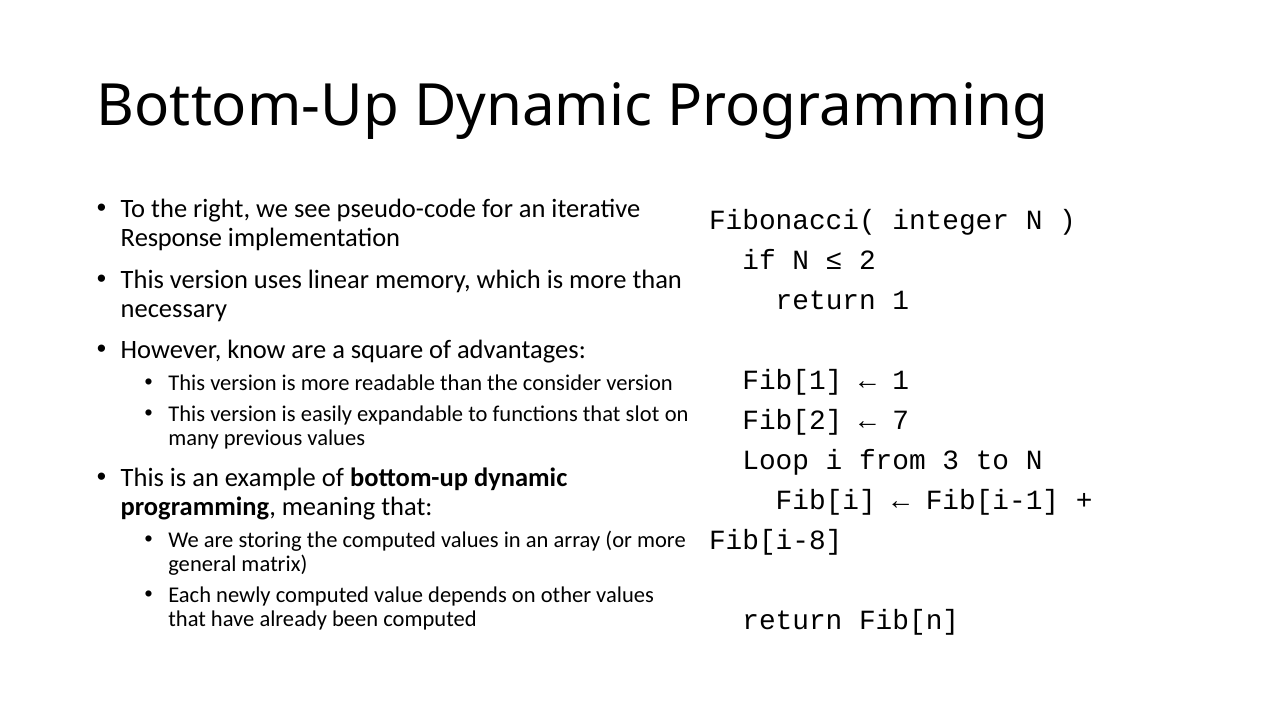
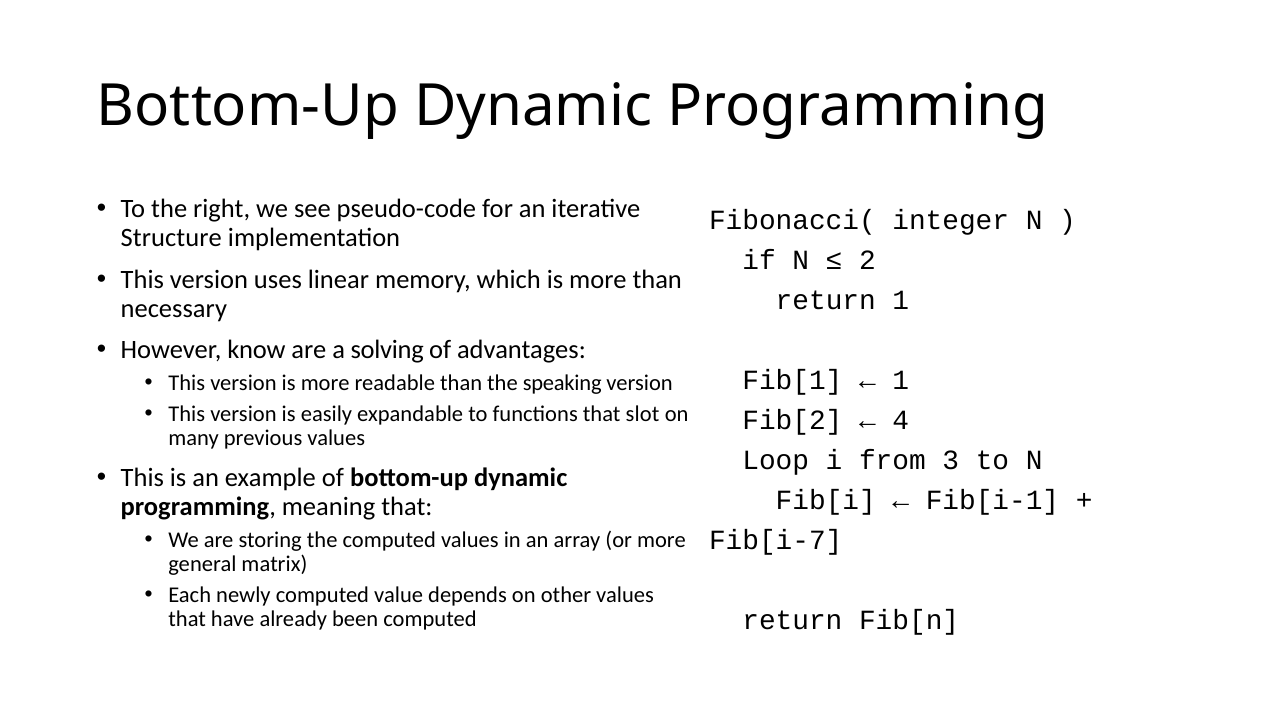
Response: Response -> Structure (171, 238)
square: square -> solving (387, 350)
consider: consider -> speaking (562, 383)
7: 7 -> 4 (901, 420)
Fib[i-8: Fib[i-8 -> Fib[i-7 (776, 540)
